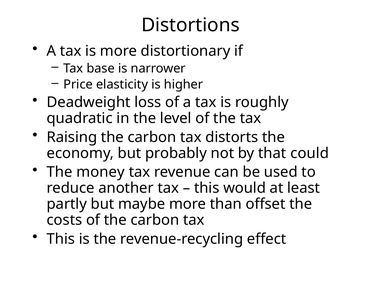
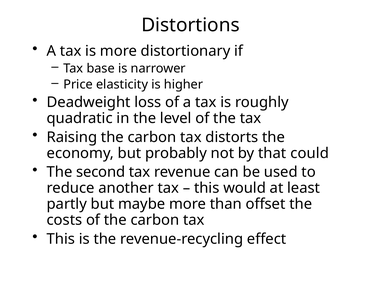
money: money -> second (101, 173)
